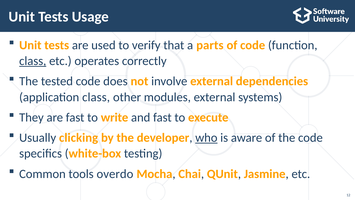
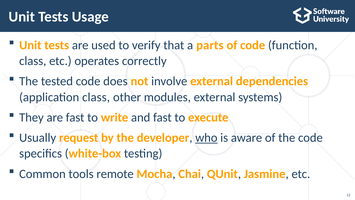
class underline: present -> none (33, 61)
clicking: clicking -> request (79, 138)
overdo: overdo -> remote (115, 174)
